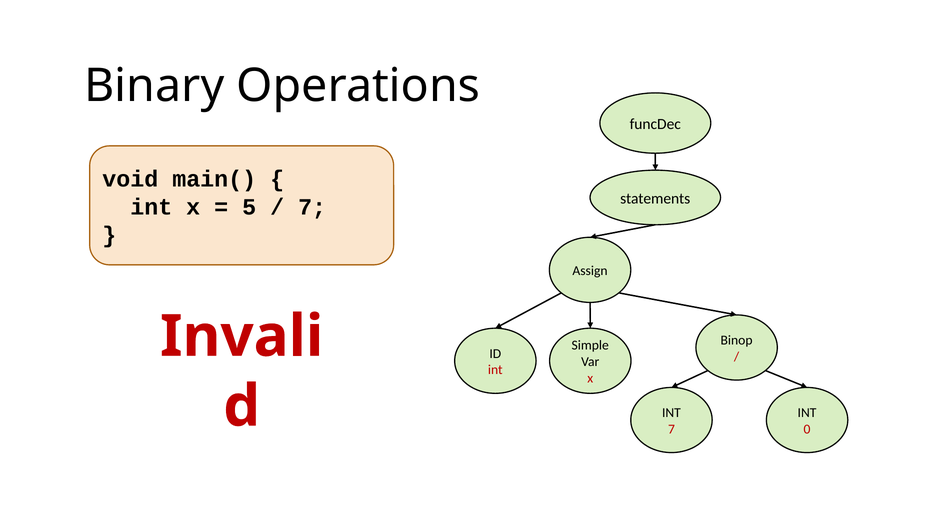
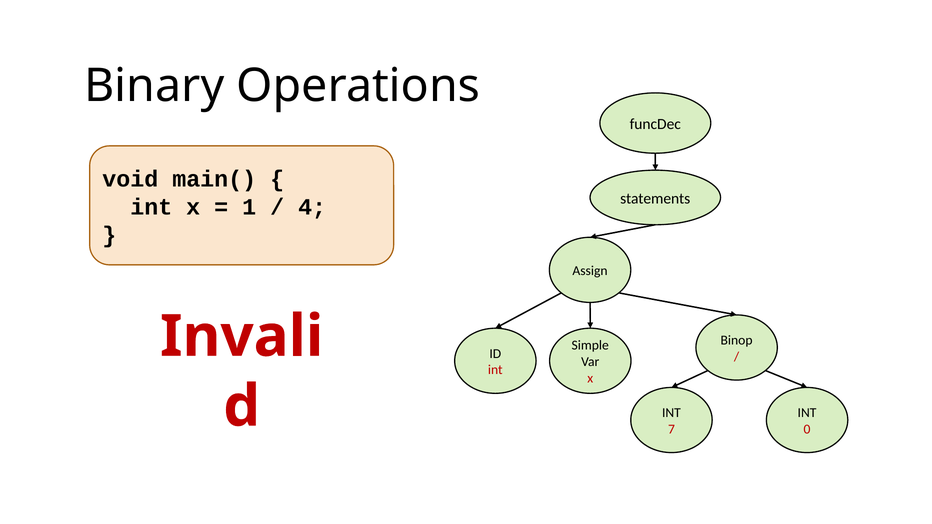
5: 5 -> 1 (249, 207)
7: 7 -> 4 (312, 207)
